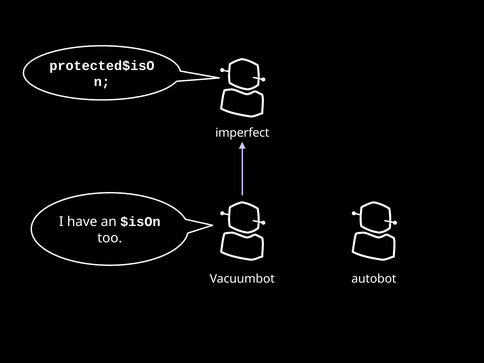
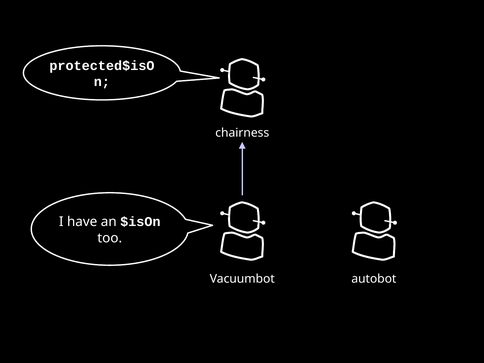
imperfect: imperfect -> chairness (242, 133)
